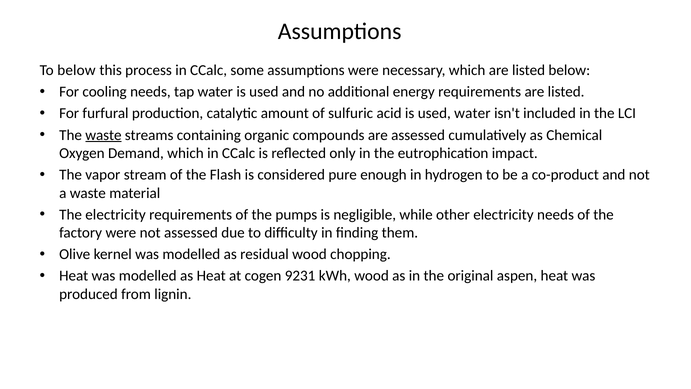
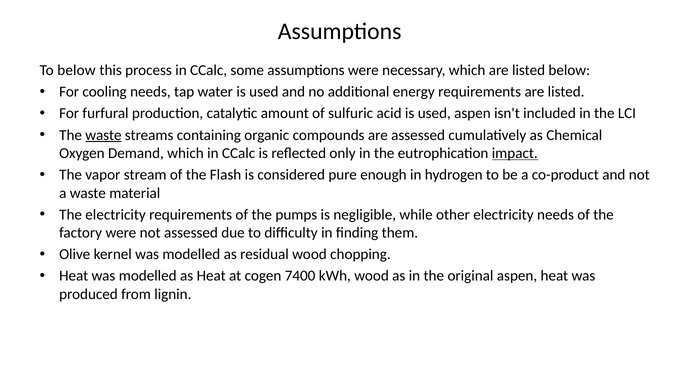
used water: water -> aspen (472, 113)
impact underline: none -> present (515, 153)
9231: 9231 -> 7400 (300, 276)
